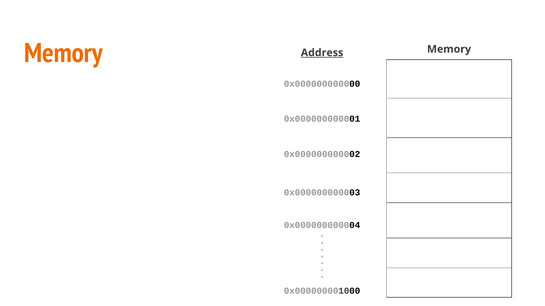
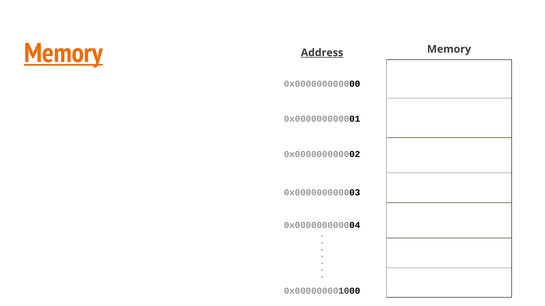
Memory underline: none -> present (63, 53)
